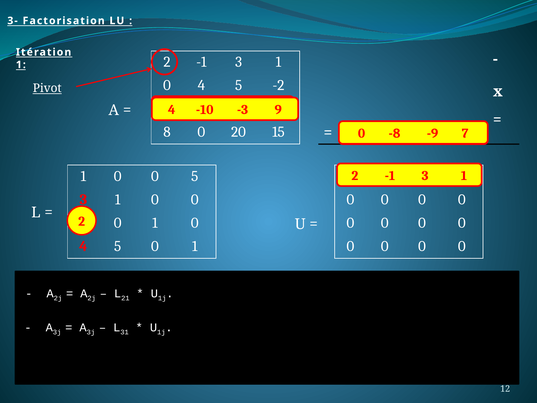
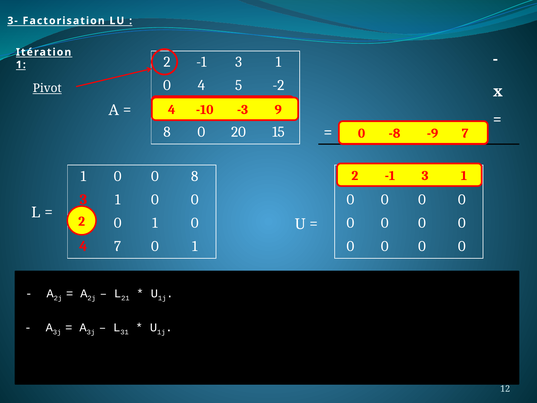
0 5: 5 -> 8 (195, 176)
5: 5 -> 7 (118, 246)
